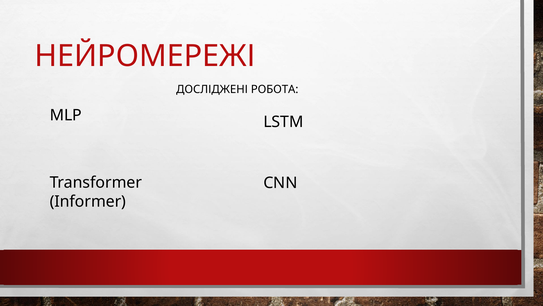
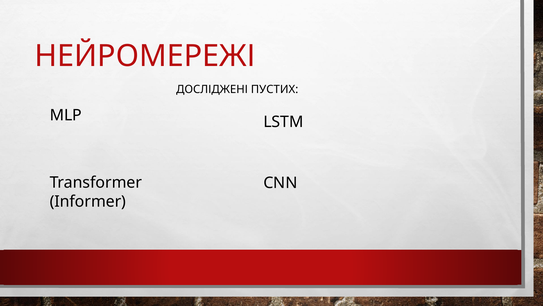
РОБОТА: РОБОТА -> ПУСТИХ (275, 89)
